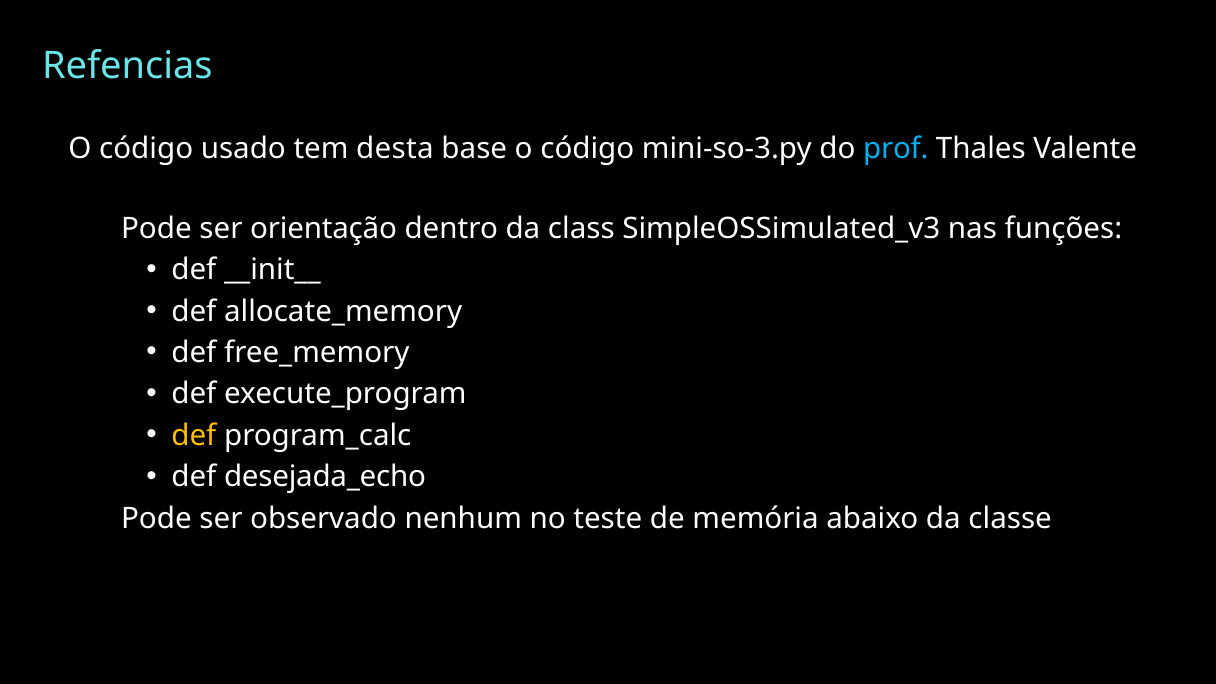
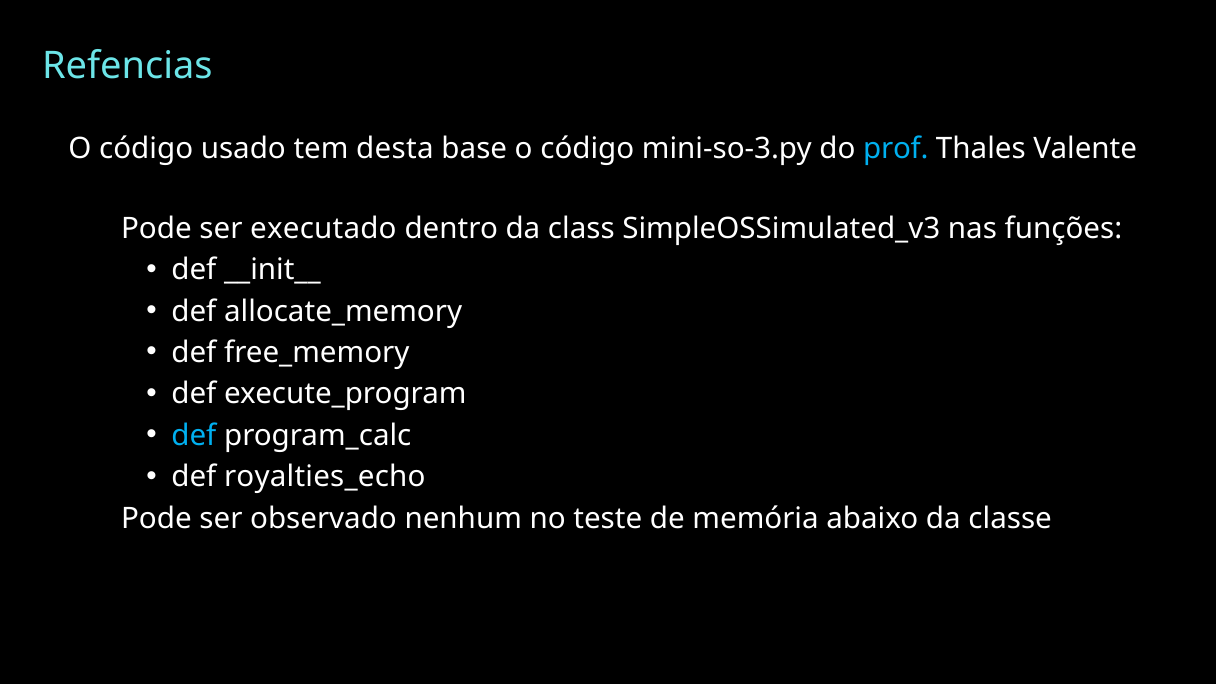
orientação: orientação -> executado (323, 229)
def colour: yellow -> light blue (194, 435)
desejada_echo: desejada_echo -> royalties_echo (325, 477)
